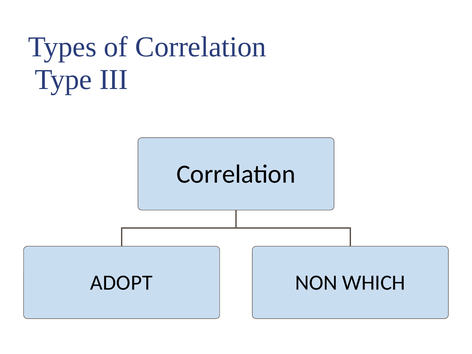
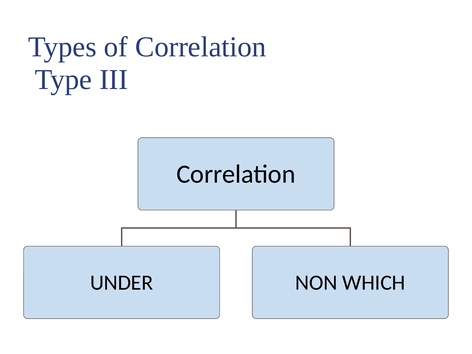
ADOPT: ADOPT -> UNDER (122, 283)
